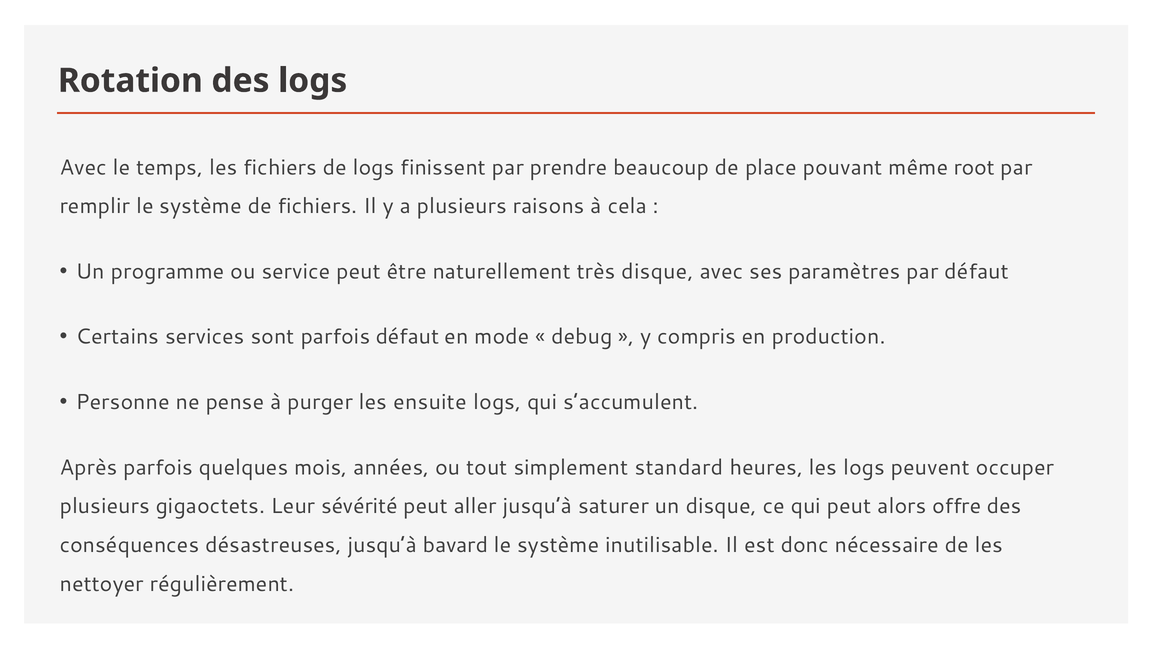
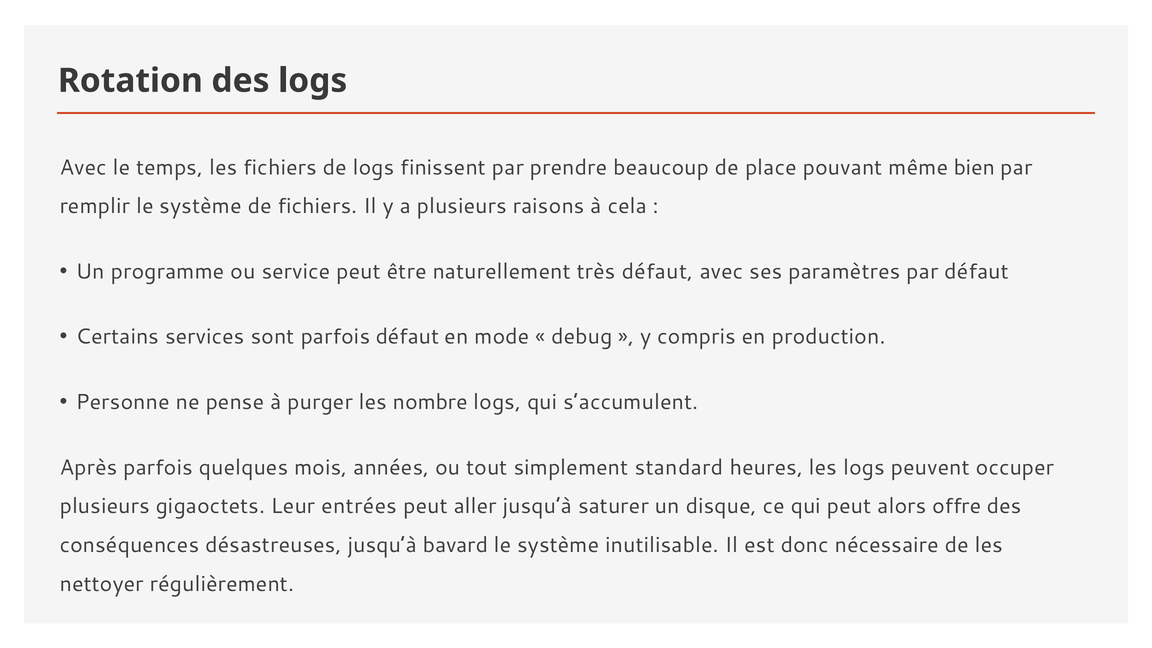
root: root -> bien (974, 167)
très disque: disque -> défaut (658, 272)
ensuite: ensuite -> nombre (430, 402)
sévérité: sévérité -> entrées (359, 506)
